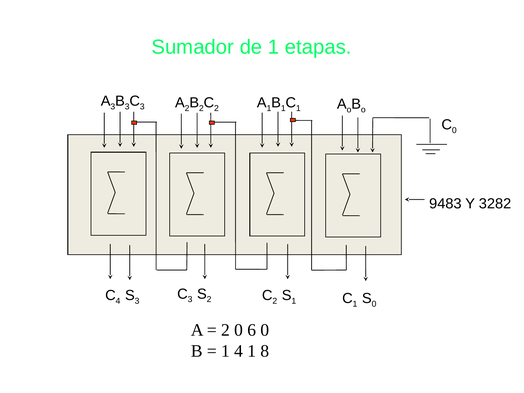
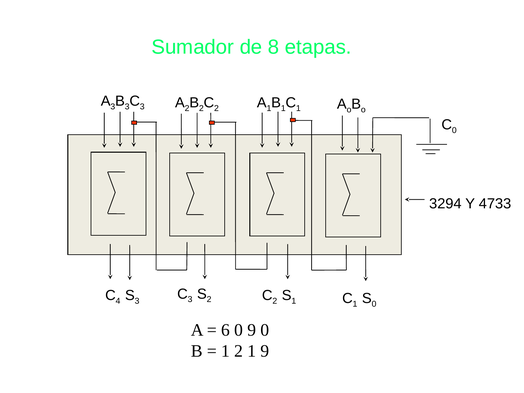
de 1: 1 -> 8 (274, 47)
9483: 9483 -> 3294 (445, 204)
3282: 3282 -> 4733 (495, 204)
2: 2 -> 6 (225, 330)
0 6: 6 -> 9 (252, 330)
1 4: 4 -> 2 (239, 351)
1 8: 8 -> 9 (265, 351)
